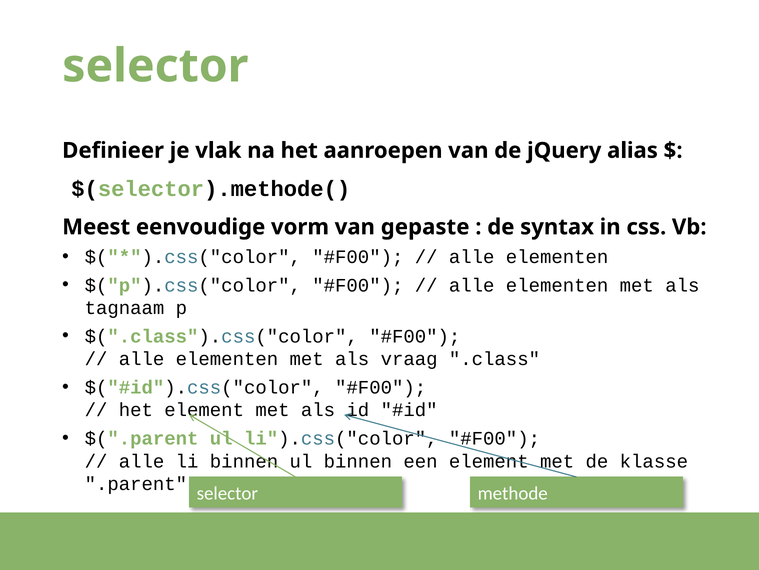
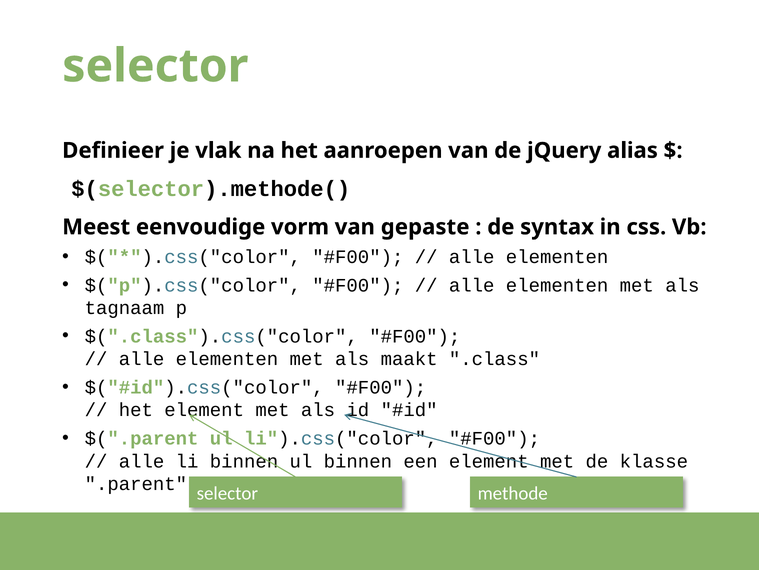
vraag: vraag -> maakt (409, 359)
